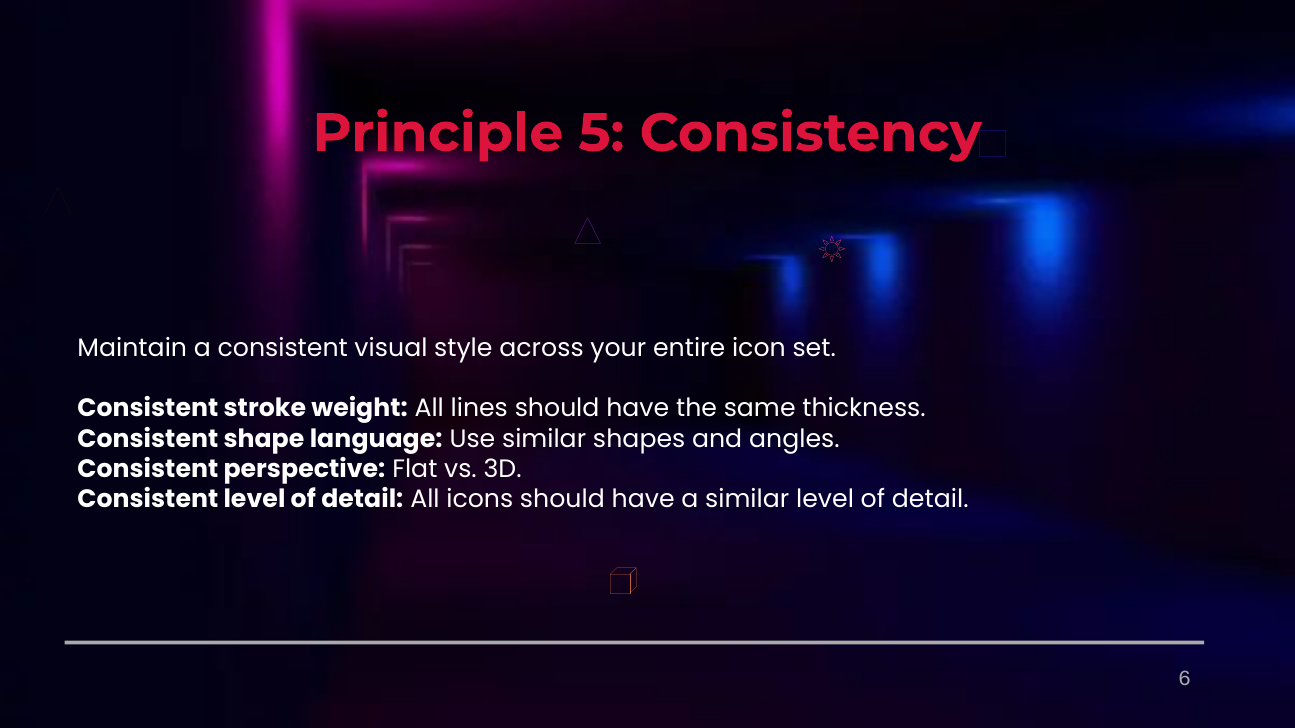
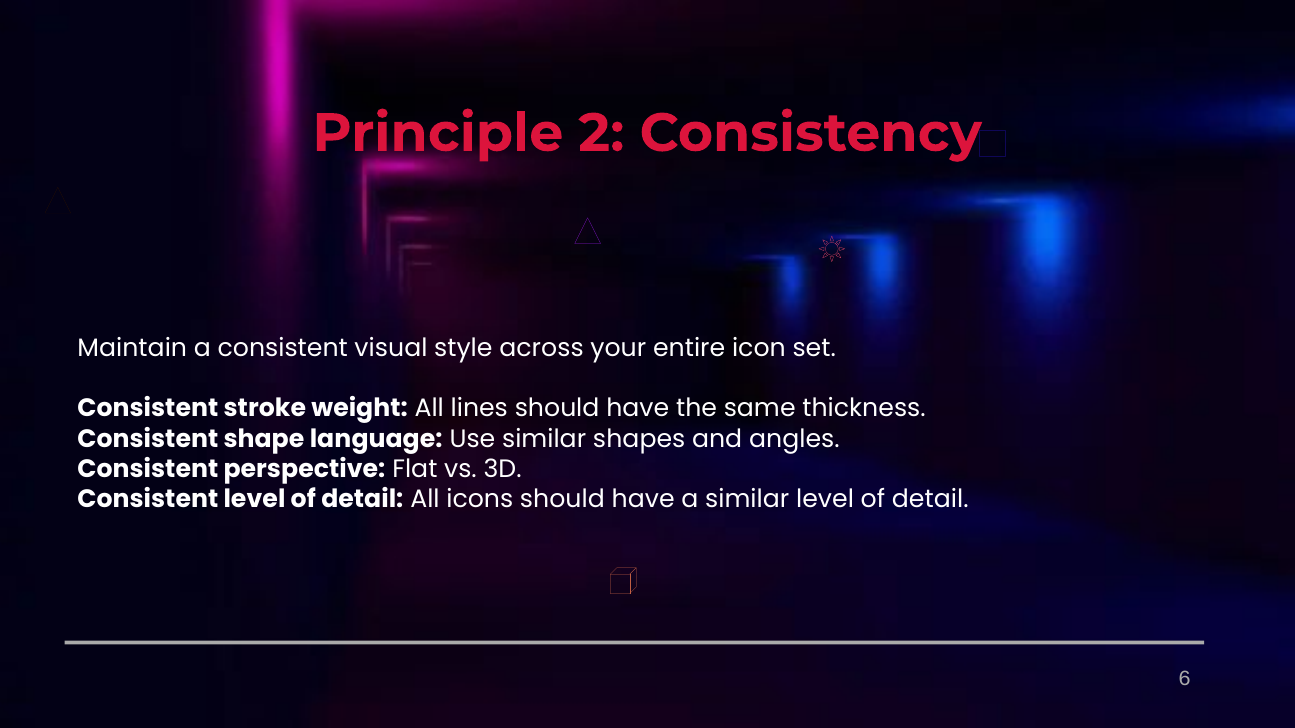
5: 5 -> 2 (601, 133)
